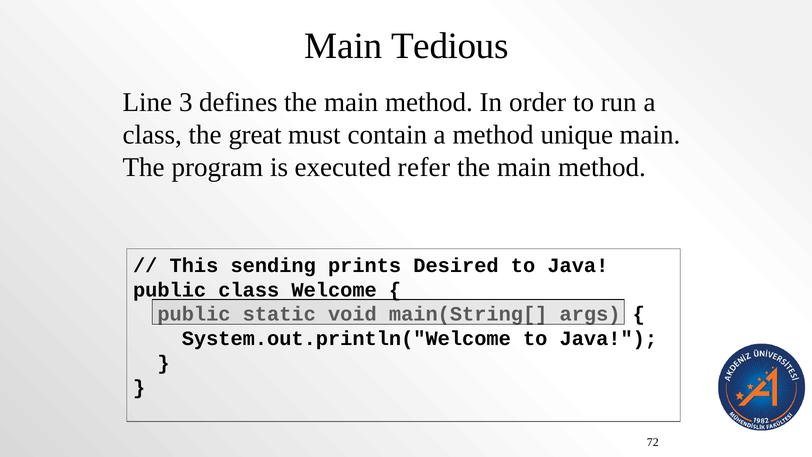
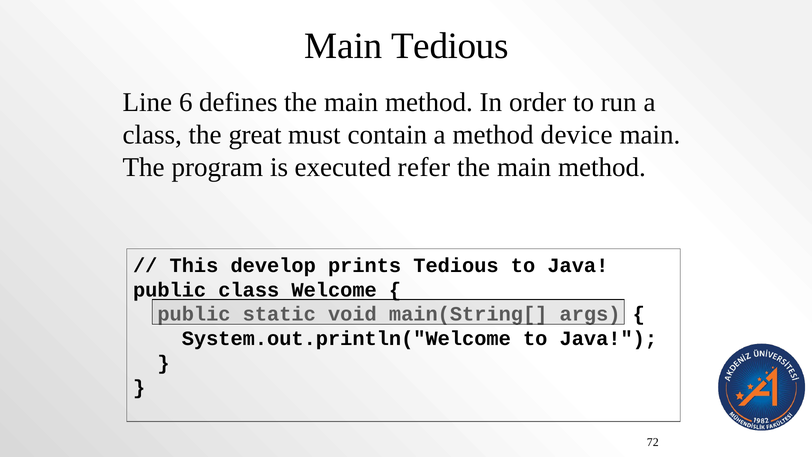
3: 3 -> 6 (186, 102)
unique: unique -> device (577, 135)
sending: sending -> develop (273, 265)
prints Desired: Desired -> Tedious (456, 265)
